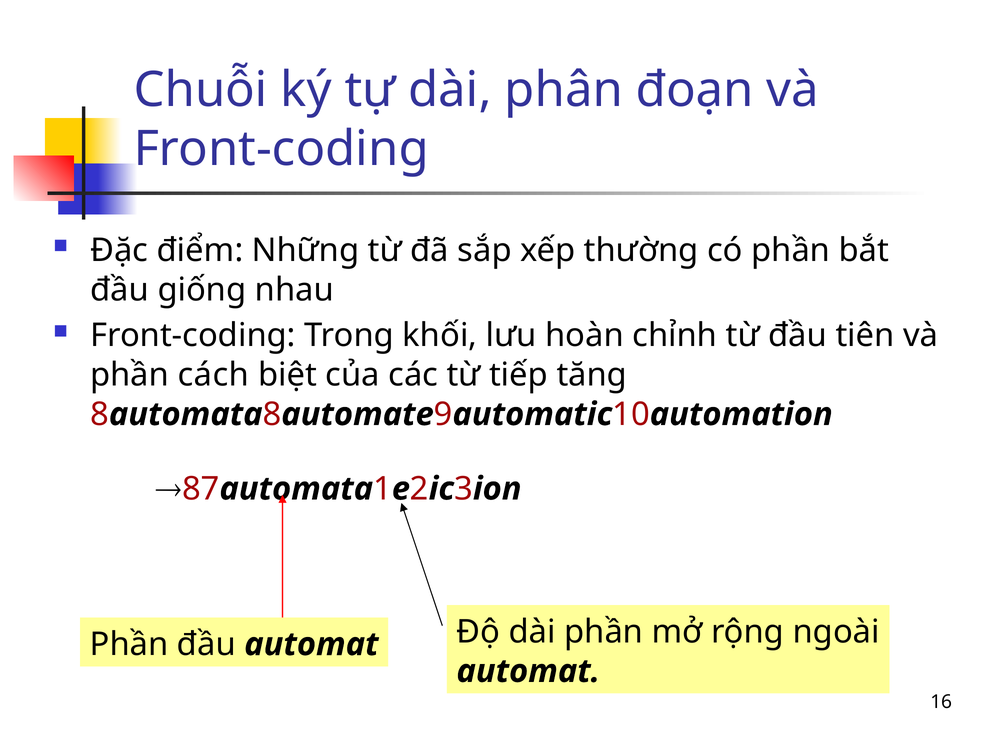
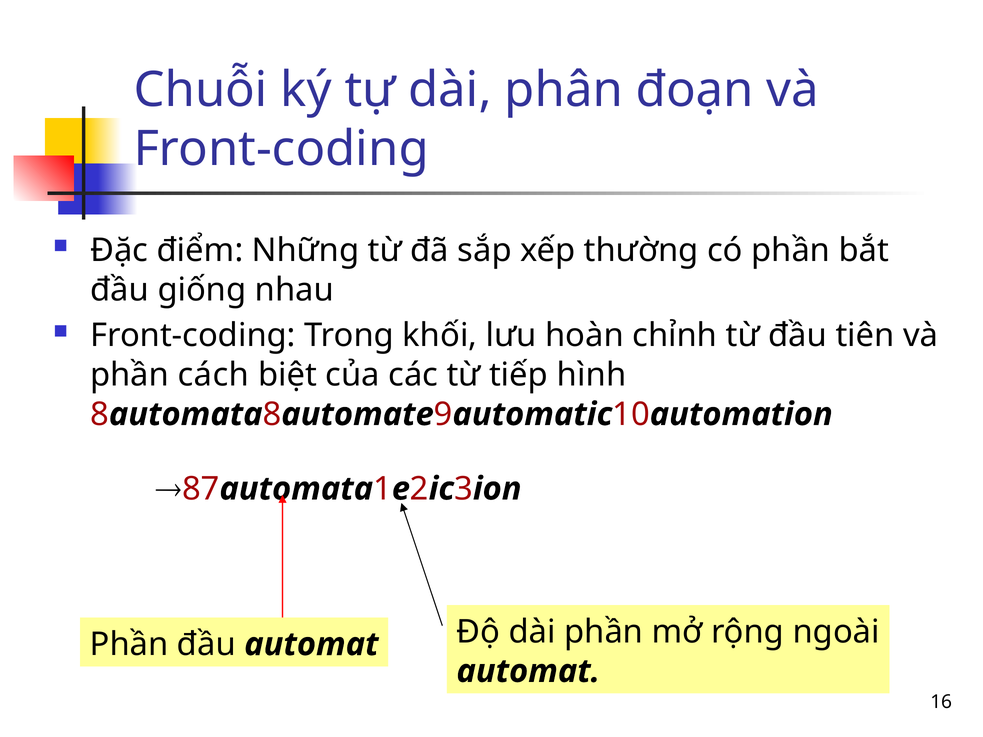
tăng: tăng -> hình (592, 375)
